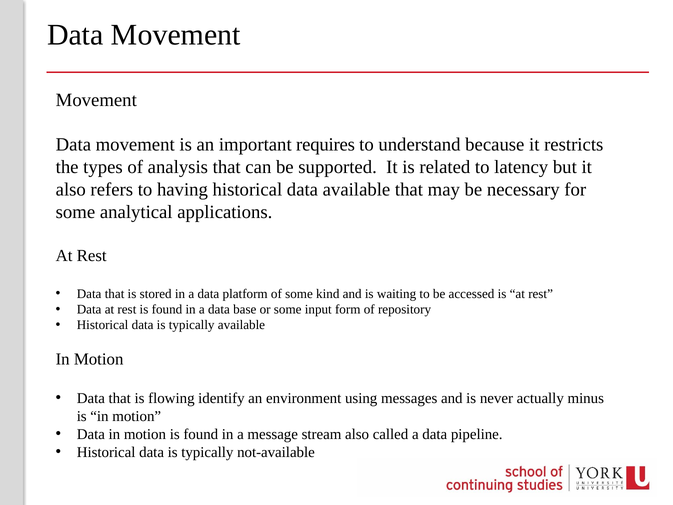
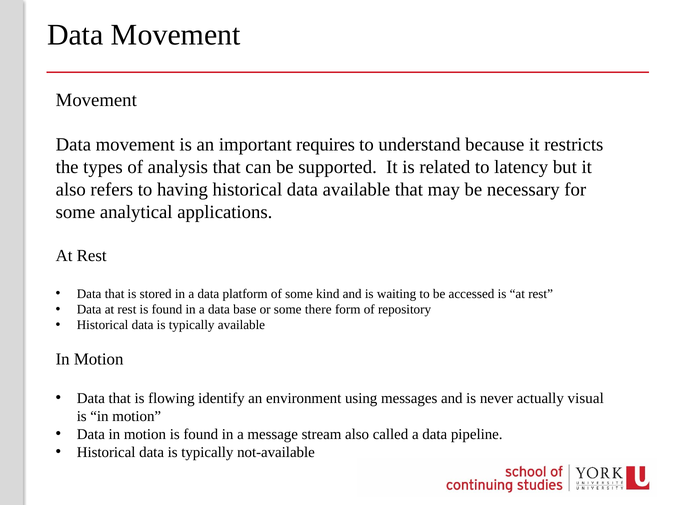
input: input -> there (318, 309)
minus: minus -> visual (586, 398)
